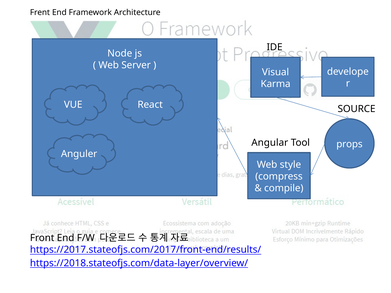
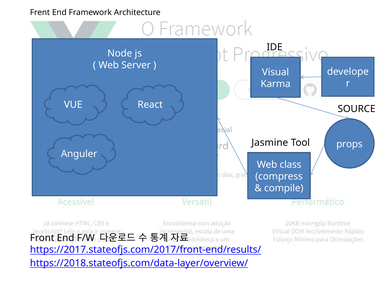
Angular: Angular -> Jasmine (270, 143)
style: style -> class (290, 165)
